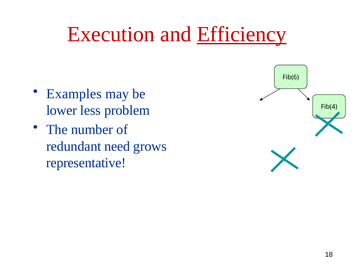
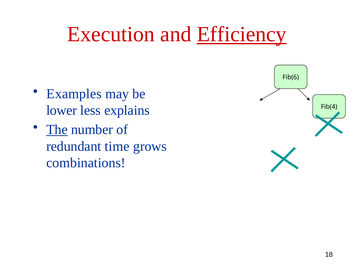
problem: problem -> explains (127, 110)
The underline: none -> present (57, 129)
need: need -> time (117, 146)
representative: representative -> combinations (86, 162)
